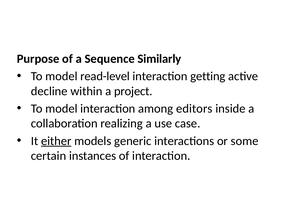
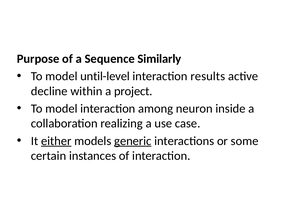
read-level: read-level -> until-level (105, 76)
getting: getting -> results (208, 76)
editors: editors -> neuron (194, 109)
generic underline: none -> present (133, 141)
